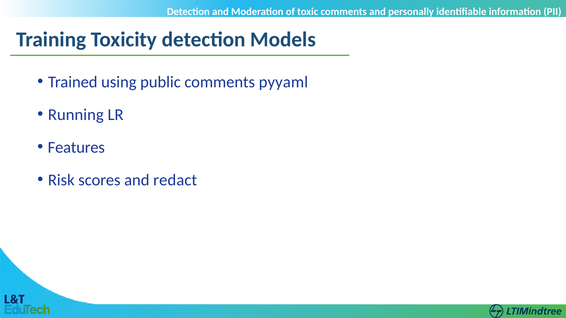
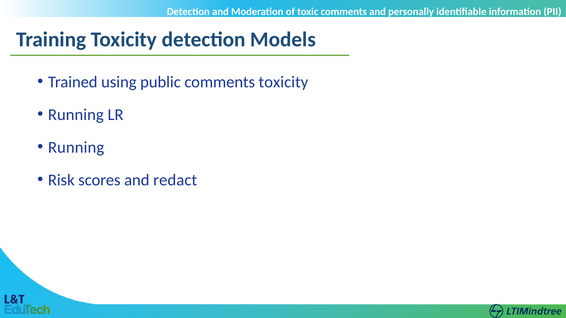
comments pyyaml: pyyaml -> toxicity (283, 82)
Features: Features -> Running (76, 147)
